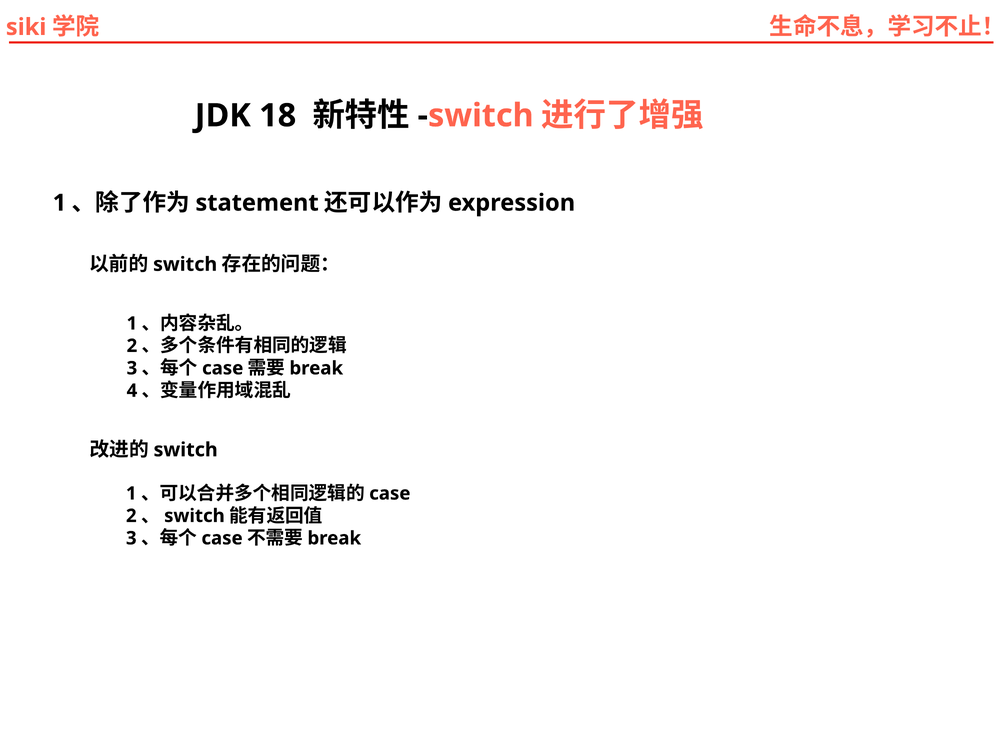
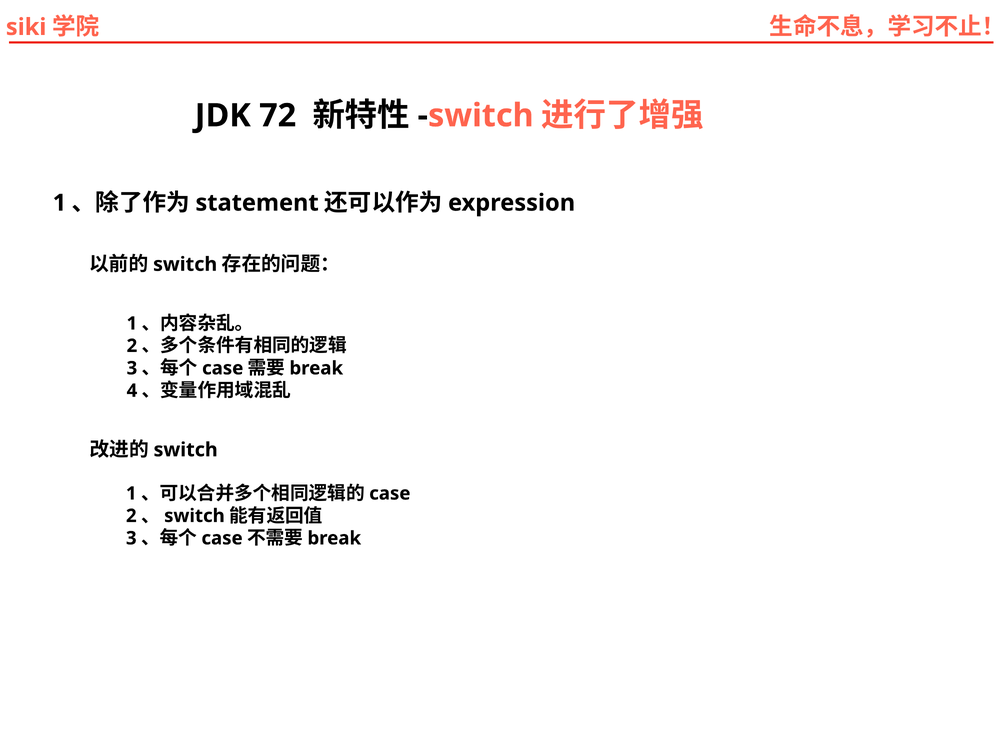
18: 18 -> 72 (278, 116)
